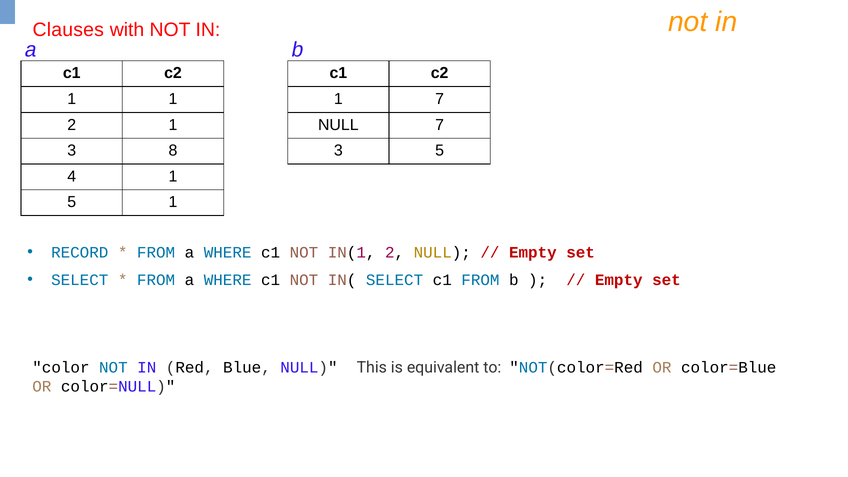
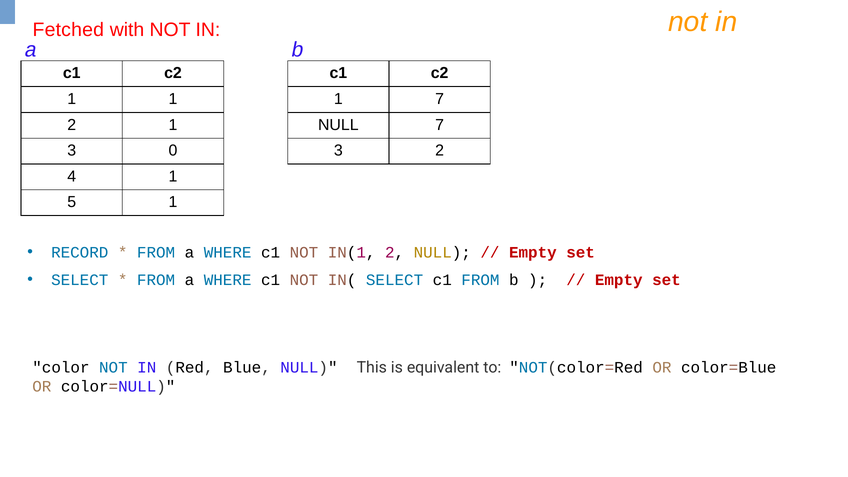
Clauses: Clauses -> Fetched (68, 30)
8: 8 -> 0 (173, 151)
3 5: 5 -> 2 (440, 151)
